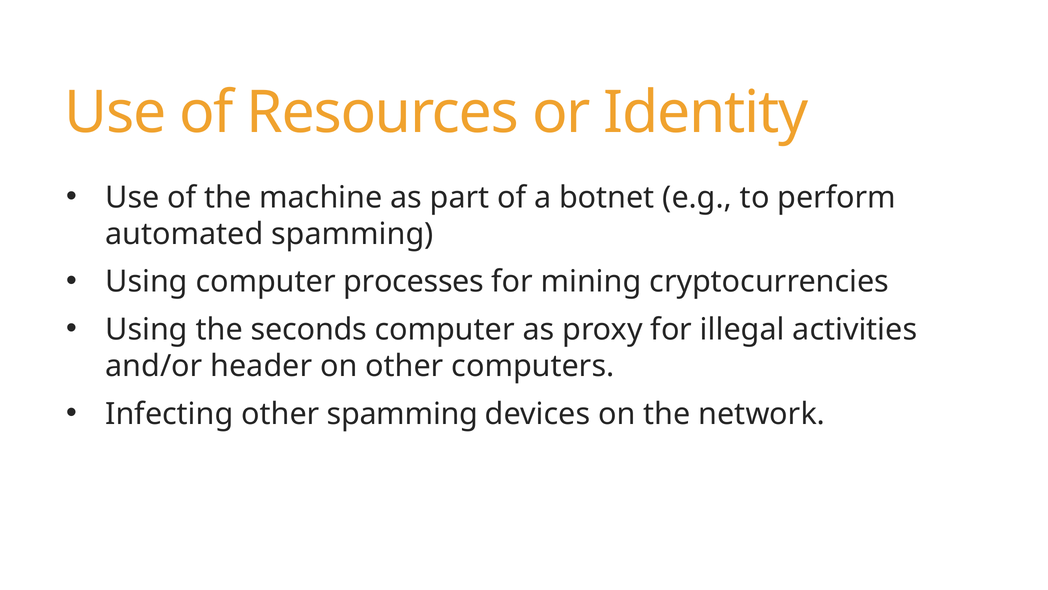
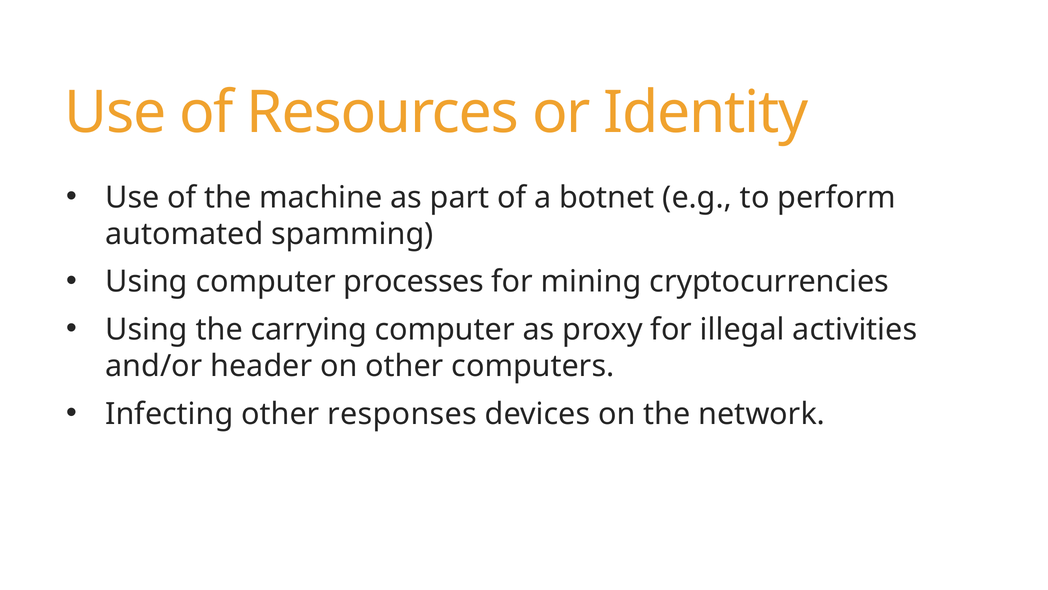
seconds: seconds -> carrying (309, 329)
other spamming: spamming -> responses (402, 414)
